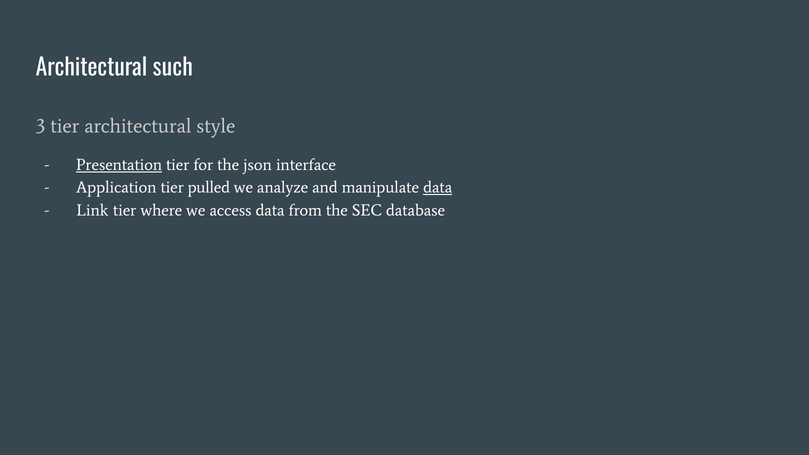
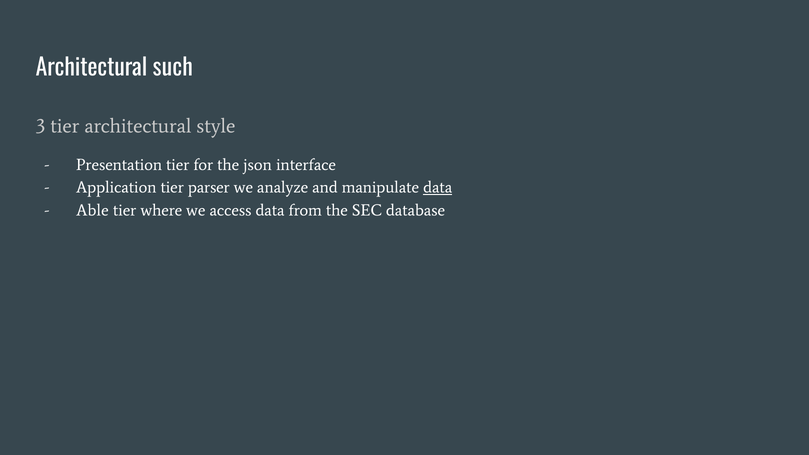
Presentation underline: present -> none (119, 165)
pulled: pulled -> parser (209, 188)
Link: Link -> Able (92, 210)
